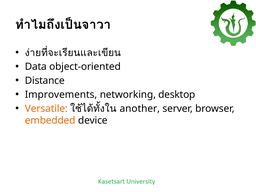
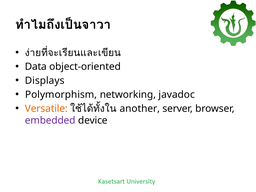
Distance: Distance -> Displays (45, 81)
Improvements: Improvements -> Polymorphism (61, 95)
desktop: desktop -> javadoc (177, 95)
embedded colour: orange -> purple (50, 121)
